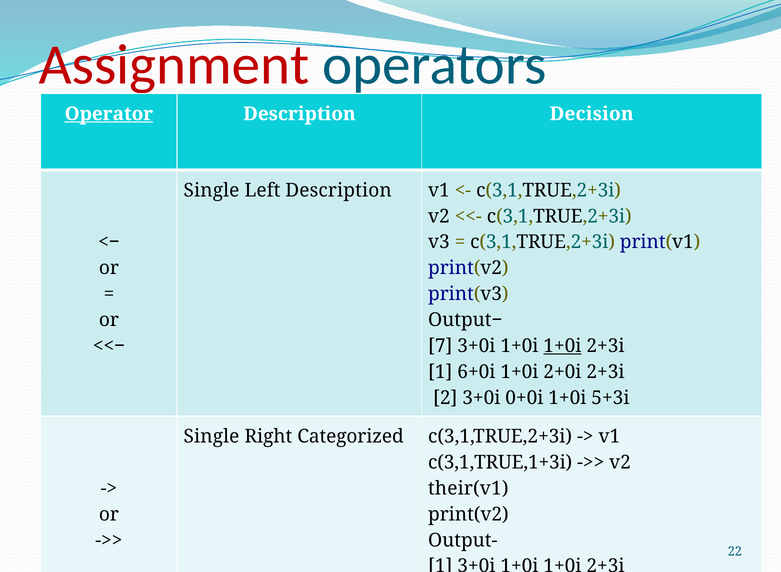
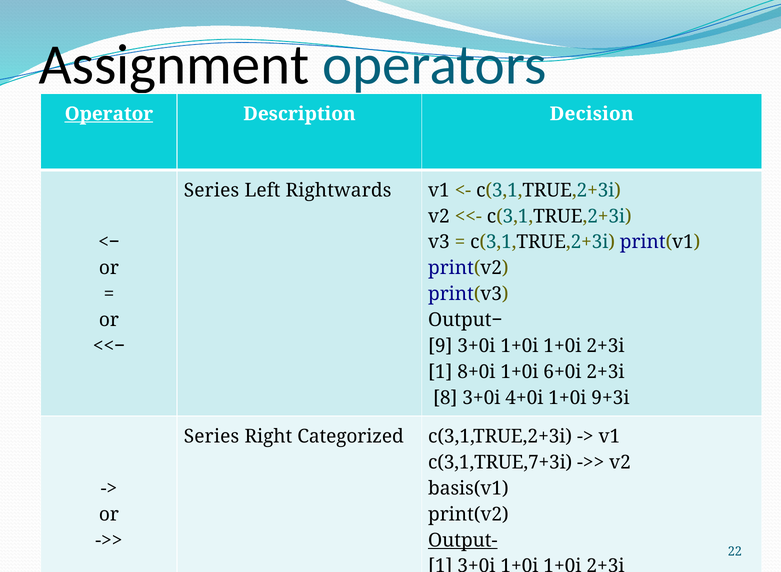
Assignment colour: red -> black (174, 65)
Single: Single -> Series (211, 190)
Left Description: Description -> Rightwards (338, 190)
7: 7 -> 9 (440, 346)
1+0i underline: present -> none (562, 346)
6+0i: 6+0i -> 8+0i (476, 372)
2+0i: 2+0i -> 6+0i (562, 372)
2: 2 -> 8 (445, 398)
0+0i: 0+0i -> 4+0i (524, 398)
5+3i: 5+3i -> 9+3i (610, 398)
Single: Single -> Series (211, 437)
c(3,1,TRUE,1+3i: c(3,1,TRUE,1+3i -> c(3,1,TRUE,7+3i (500, 463)
their(v1: their(v1 -> basis(v1 (468, 488)
Output- underline: none -> present (463, 540)
